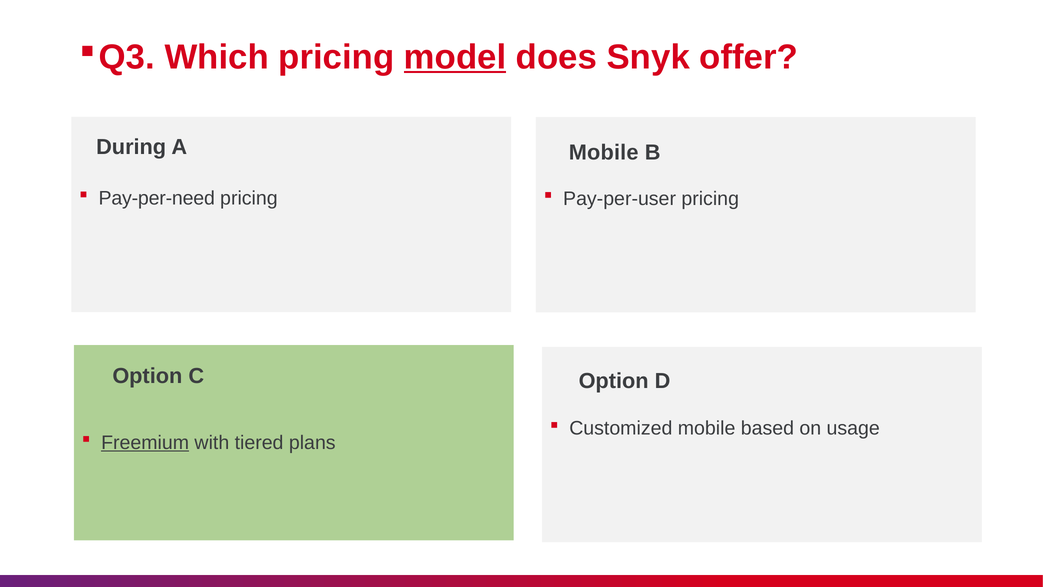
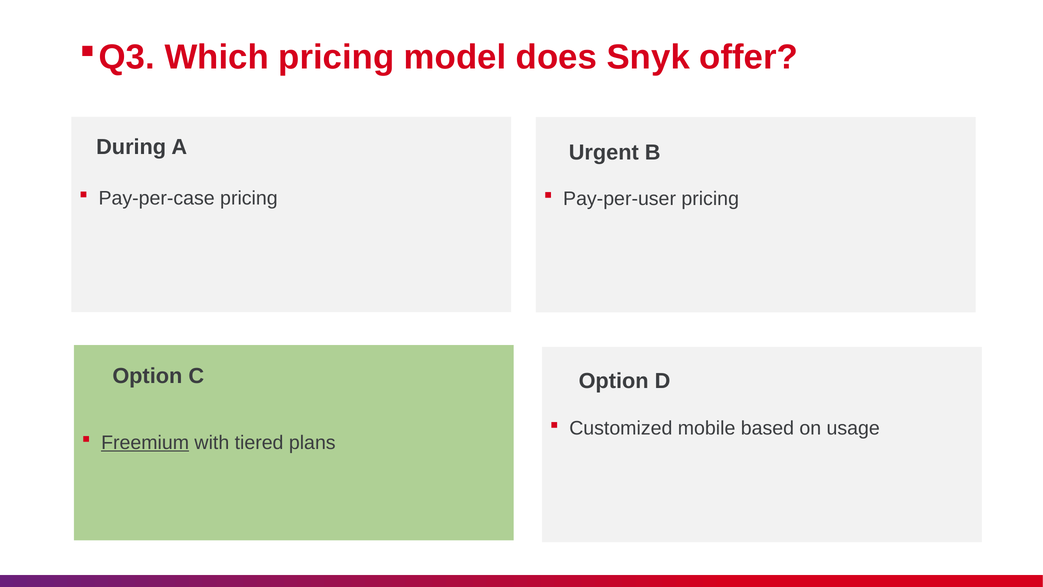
model underline: present -> none (455, 57)
Mobile: Mobile -> Urgent (604, 153)
Pay-per-need: Pay-per-need -> Pay-per-case (157, 198)
